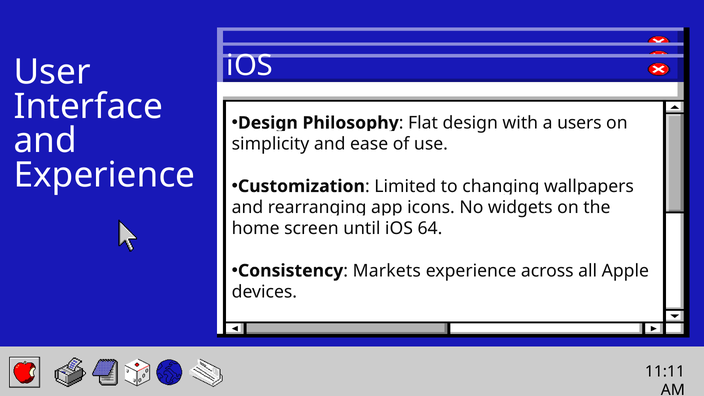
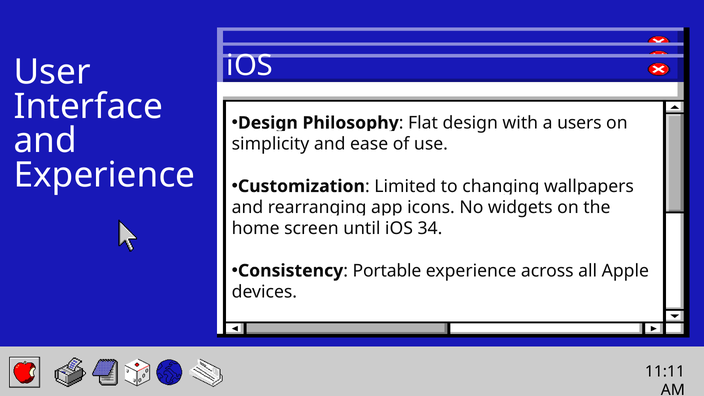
64: 64 -> 34 (430, 228)
Markets: Markets -> Portable (387, 271)
